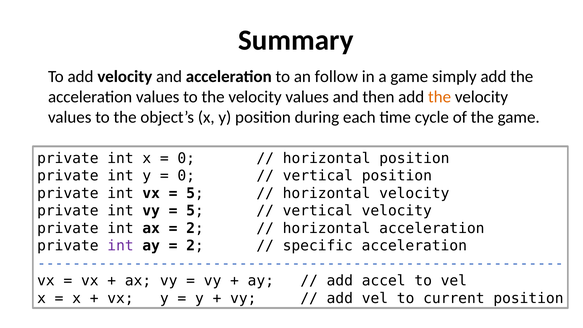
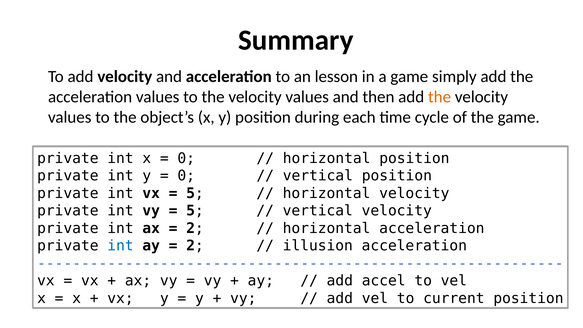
follow: follow -> lesson (336, 76)
int colour: purple -> blue (120, 246)
specific: specific -> illusion (318, 246)
